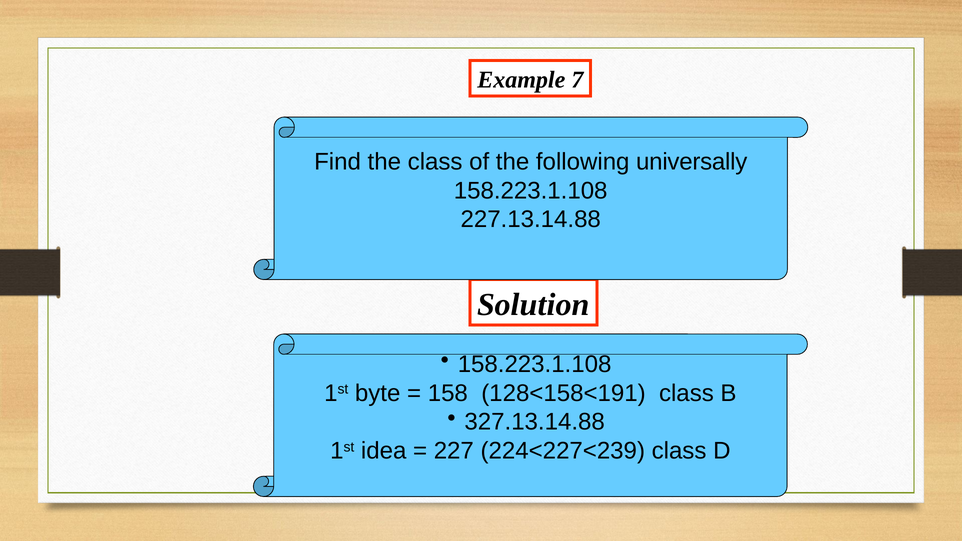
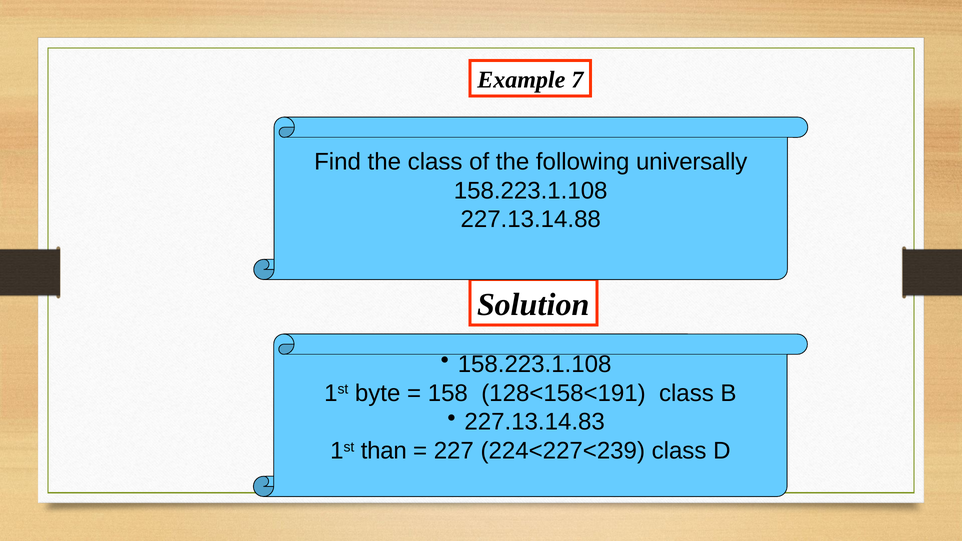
327.13.14.88: 327.13.14.88 -> 227.13.14.83 (535, 422)
idea: idea -> than (384, 451)
